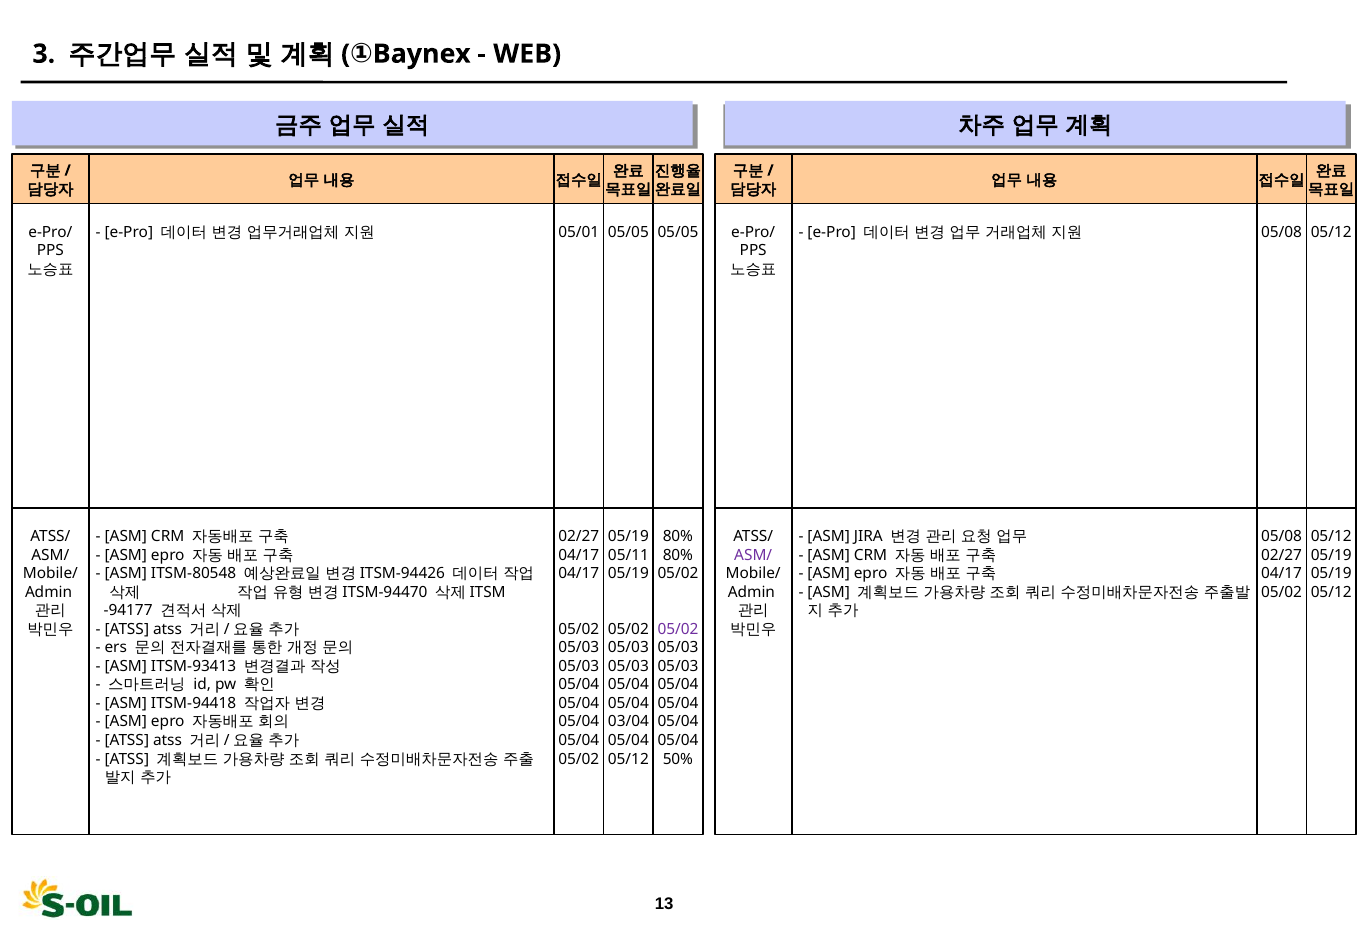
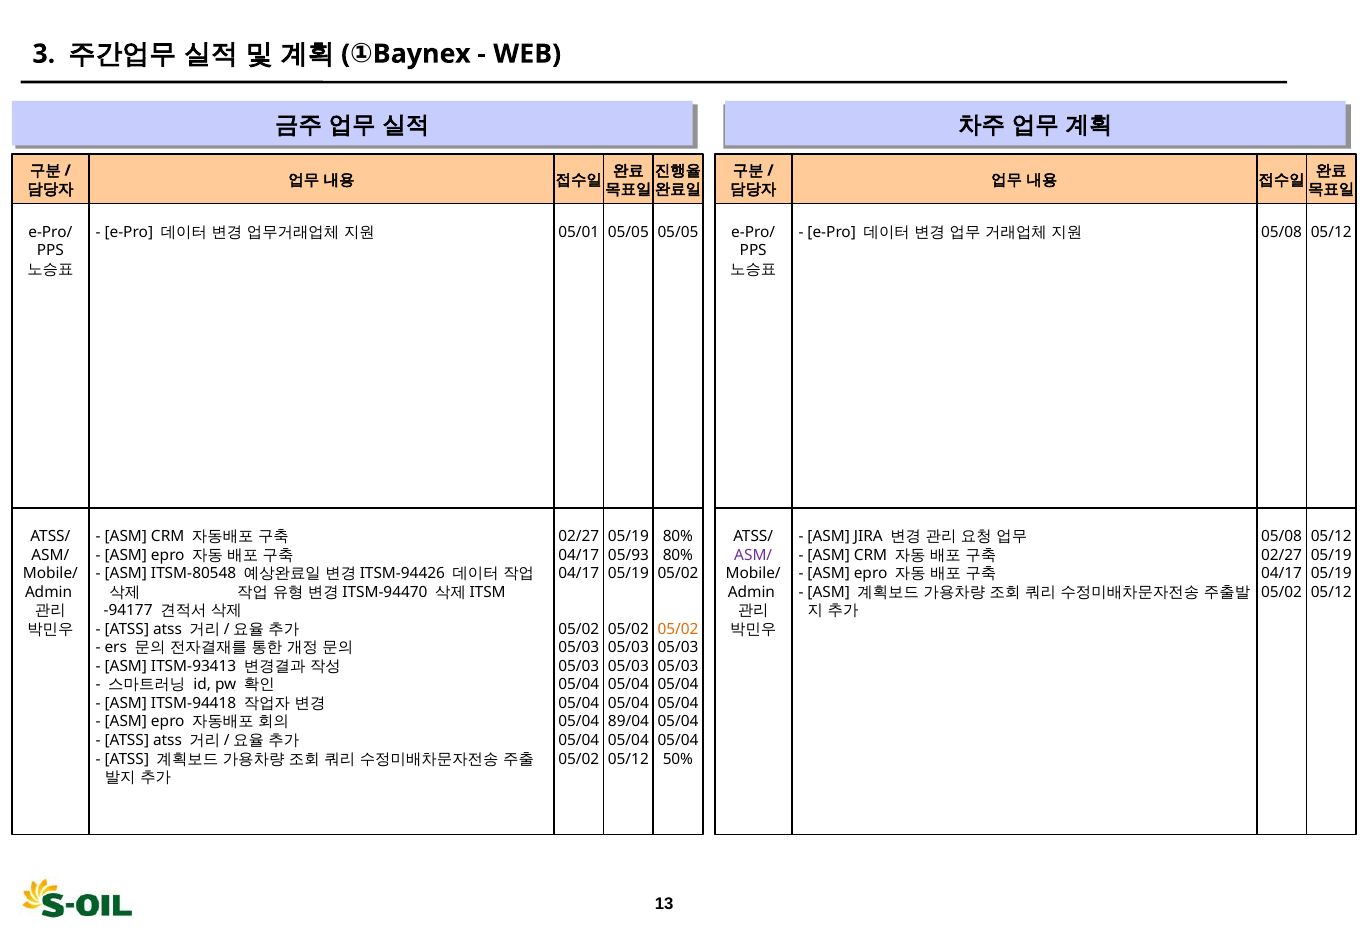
05/11: 05/11 -> 05/93 (628, 555)
05/02 colour: purple -> orange (678, 629)
03/04: 03/04 -> 89/04 (628, 722)
